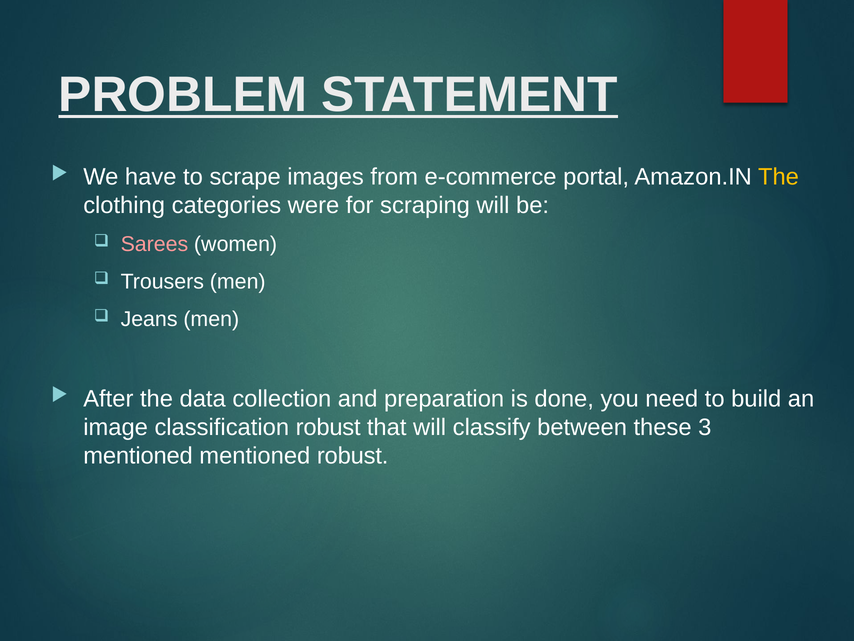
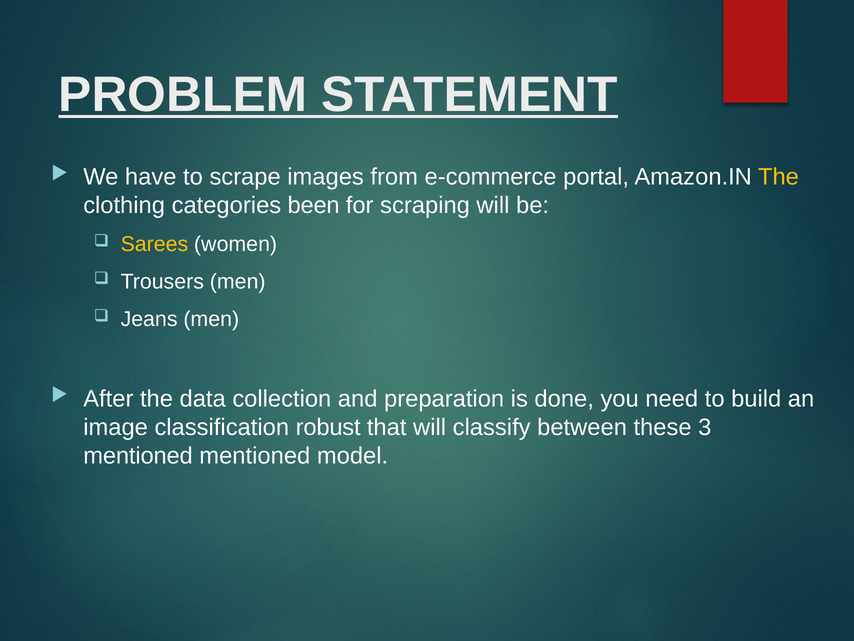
were: were -> been (314, 205)
Sarees colour: pink -> yellow (154, 244)
mentioned robust: robust -> model (353, 455)
